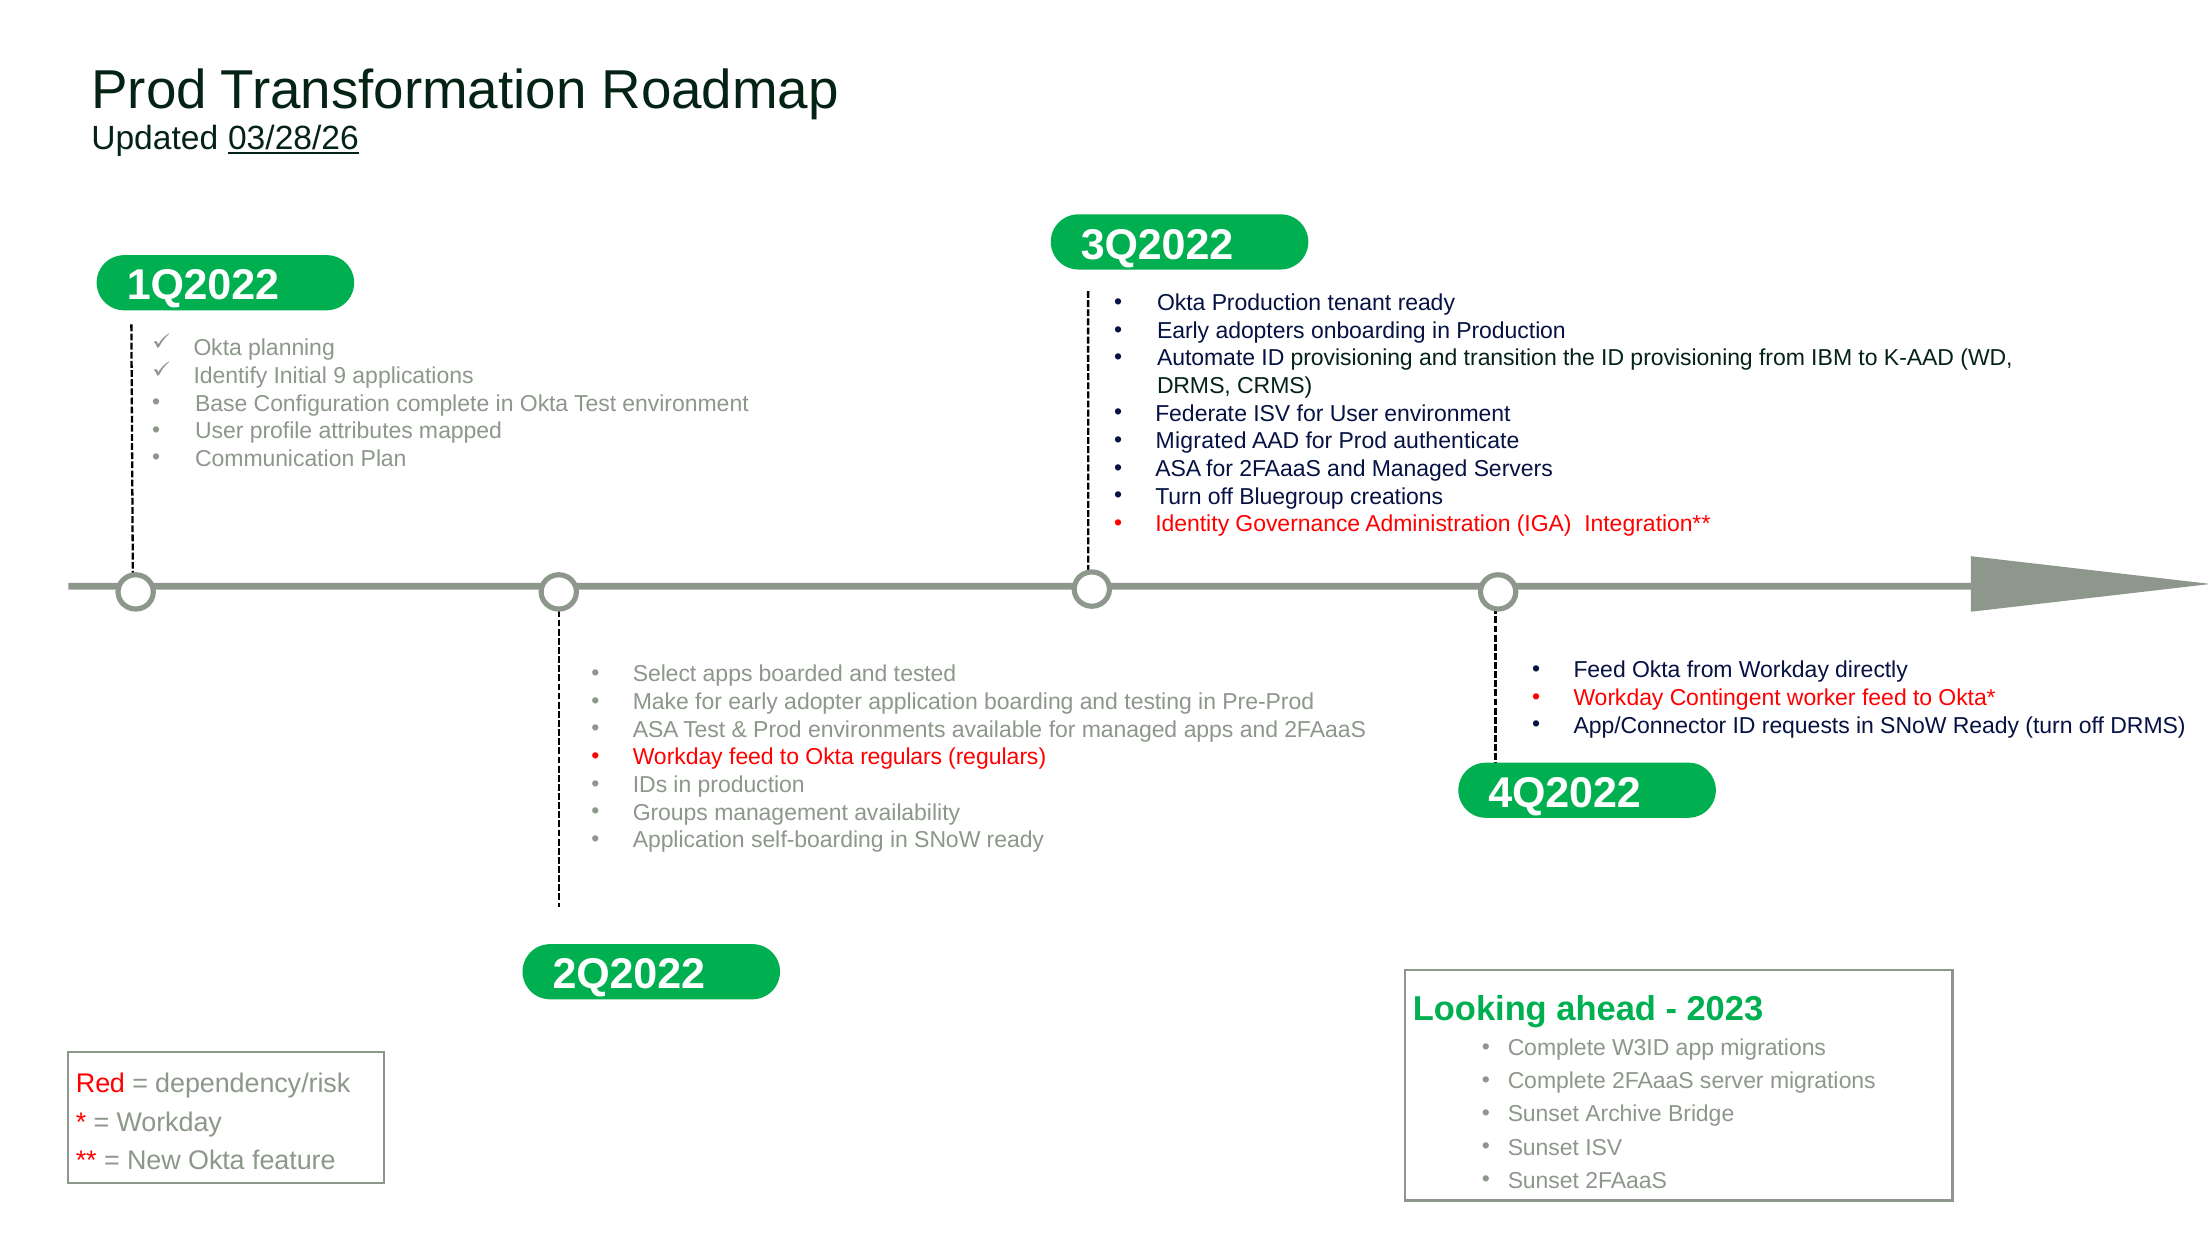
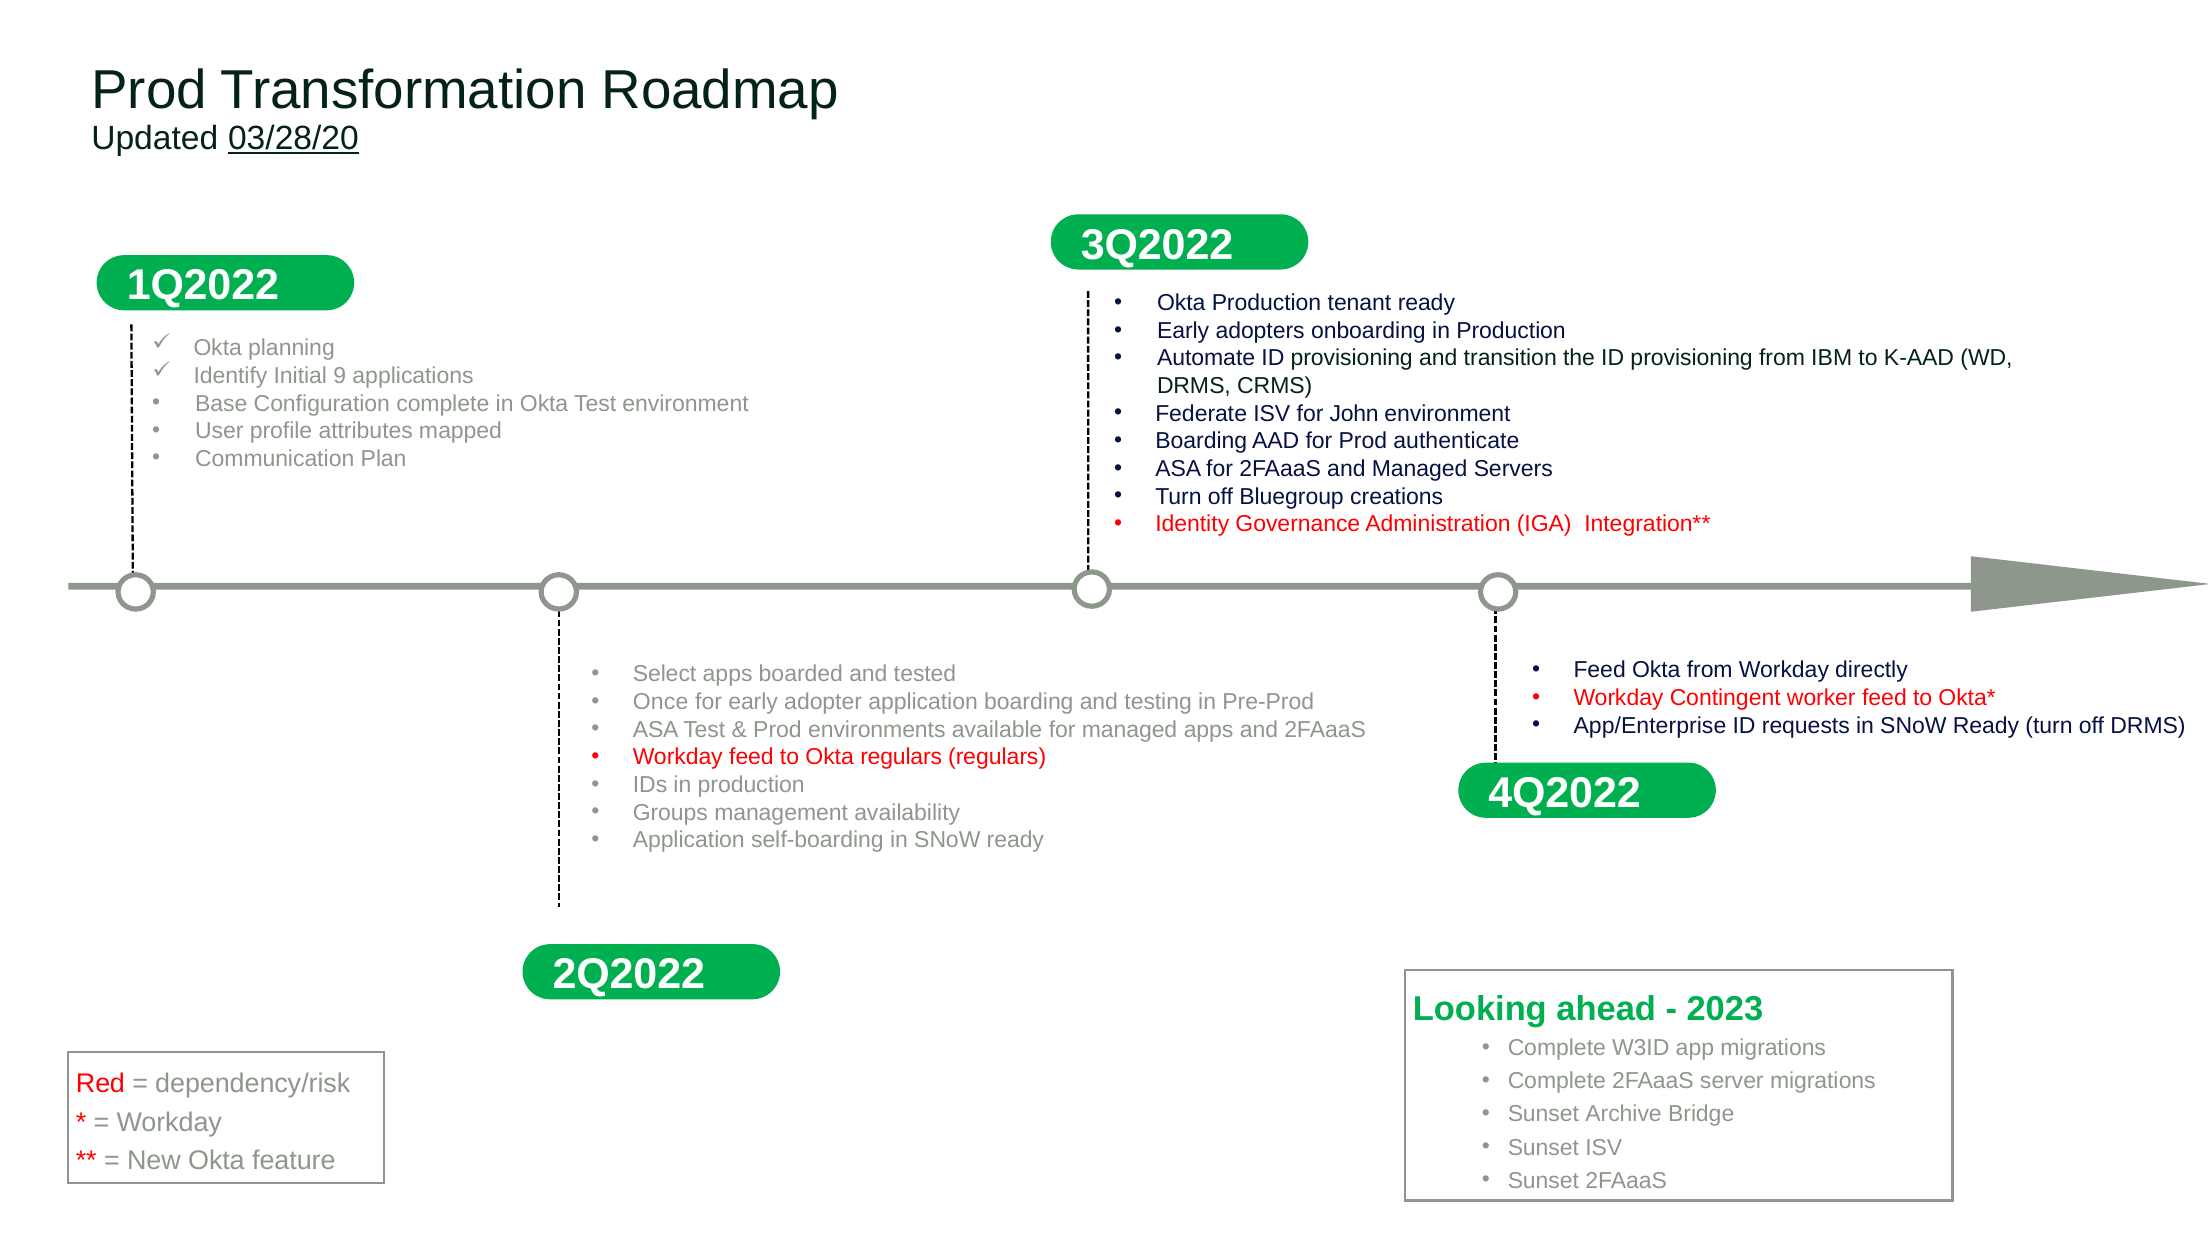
03/28/26: 03/28/26 -> 03/28/20 (293, 138)
for User: User -> John (1354, 414)
Migrated: Migrated -> Boarding (1201, 441)
Make: Make -> Once (661, 702)
App/Connector: App/Connector -> App/Enterprise (1650, 726)
